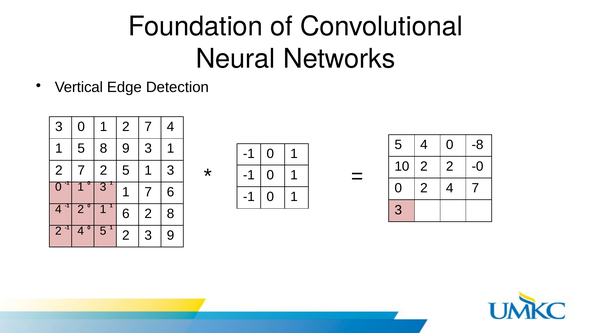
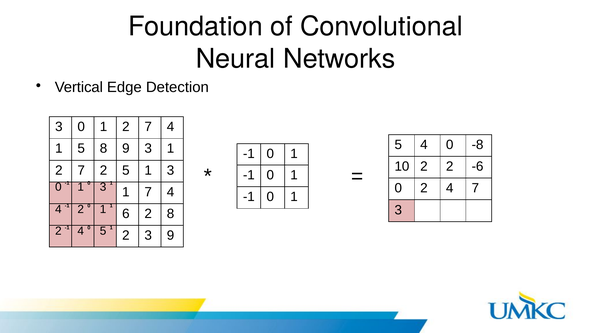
-0: -0 -> -6 (478, 166)
1 7 6: 6 -> 4 (170, 192)
